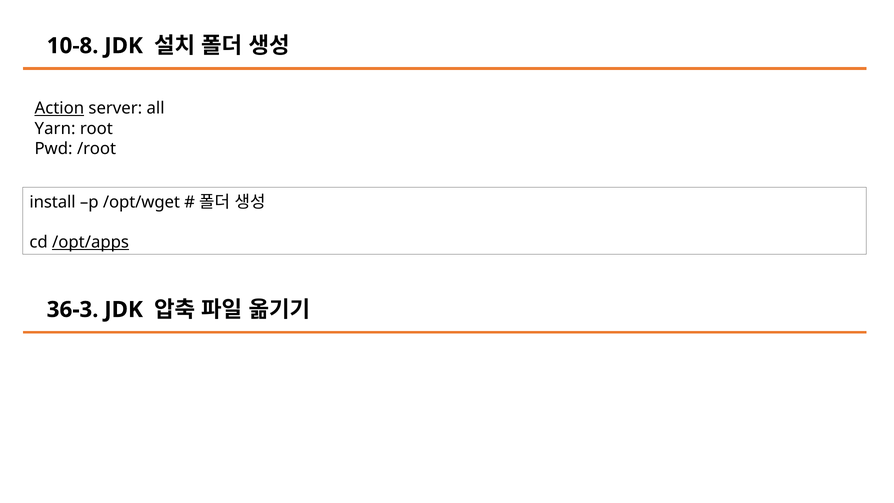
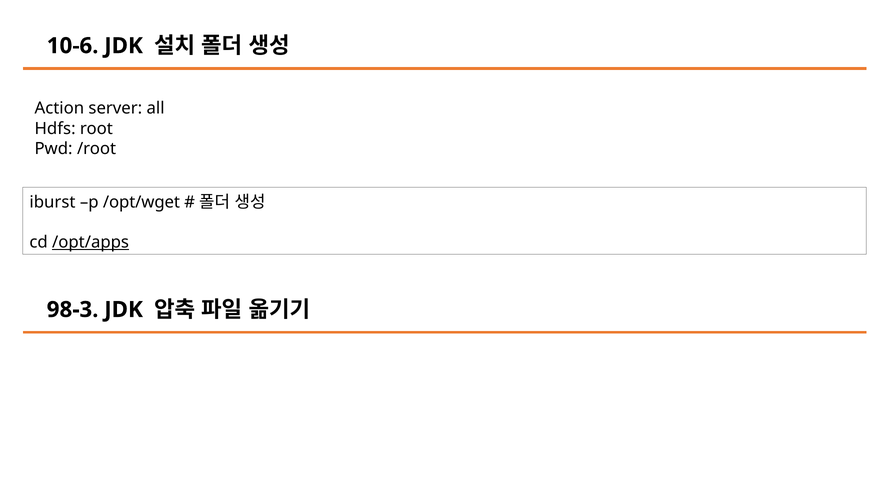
10-8: 10-8 -> 10-6 (73, 46)
Action underline: present -> none (59, 108)
Yarn: Yarn -> Hdfs (55, 128)
install: install -> iburst (52, 202)
36-3: 36-3 -> 98-3 (73, 310)
